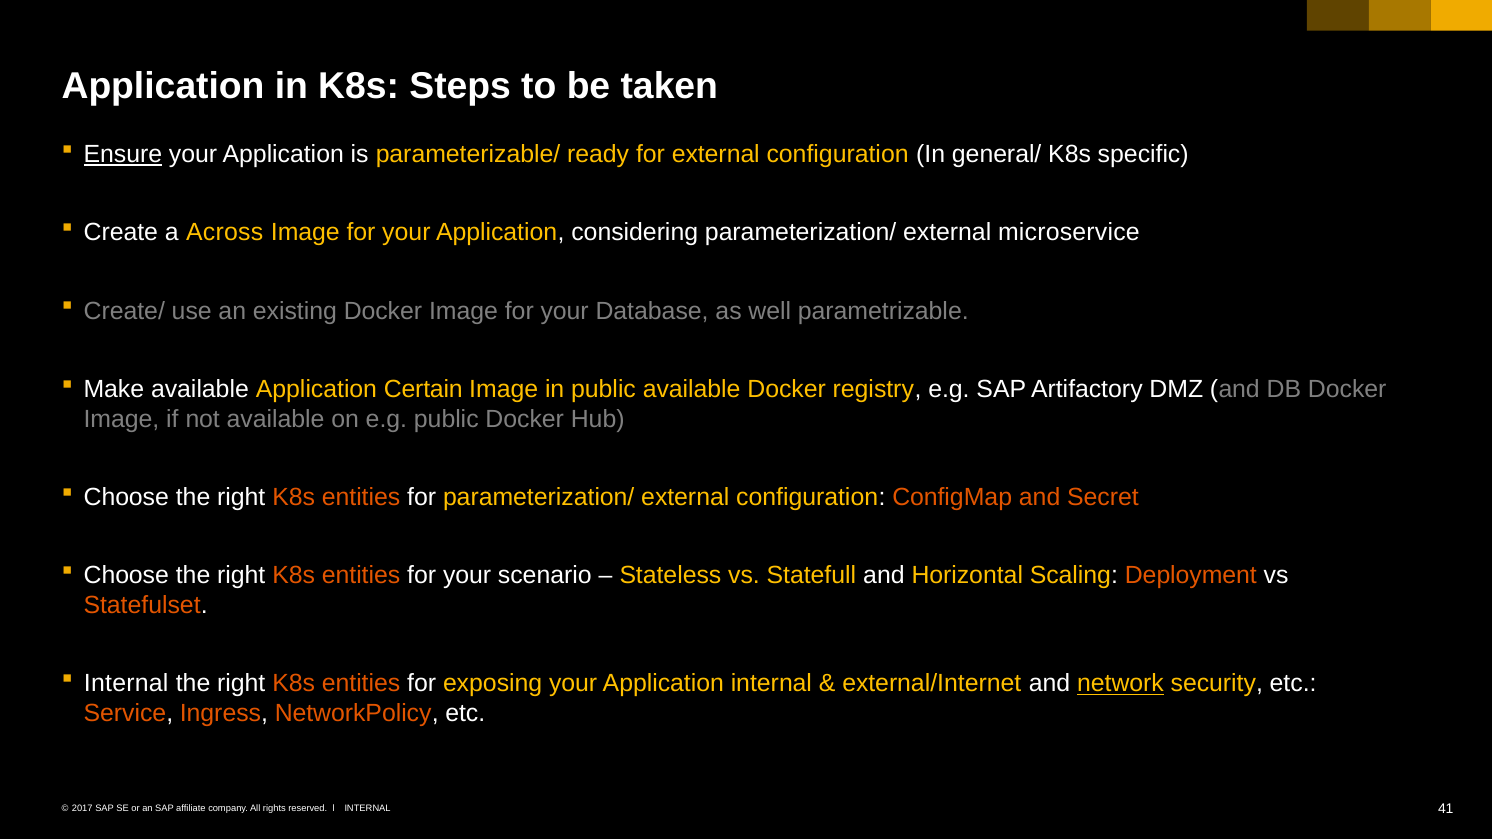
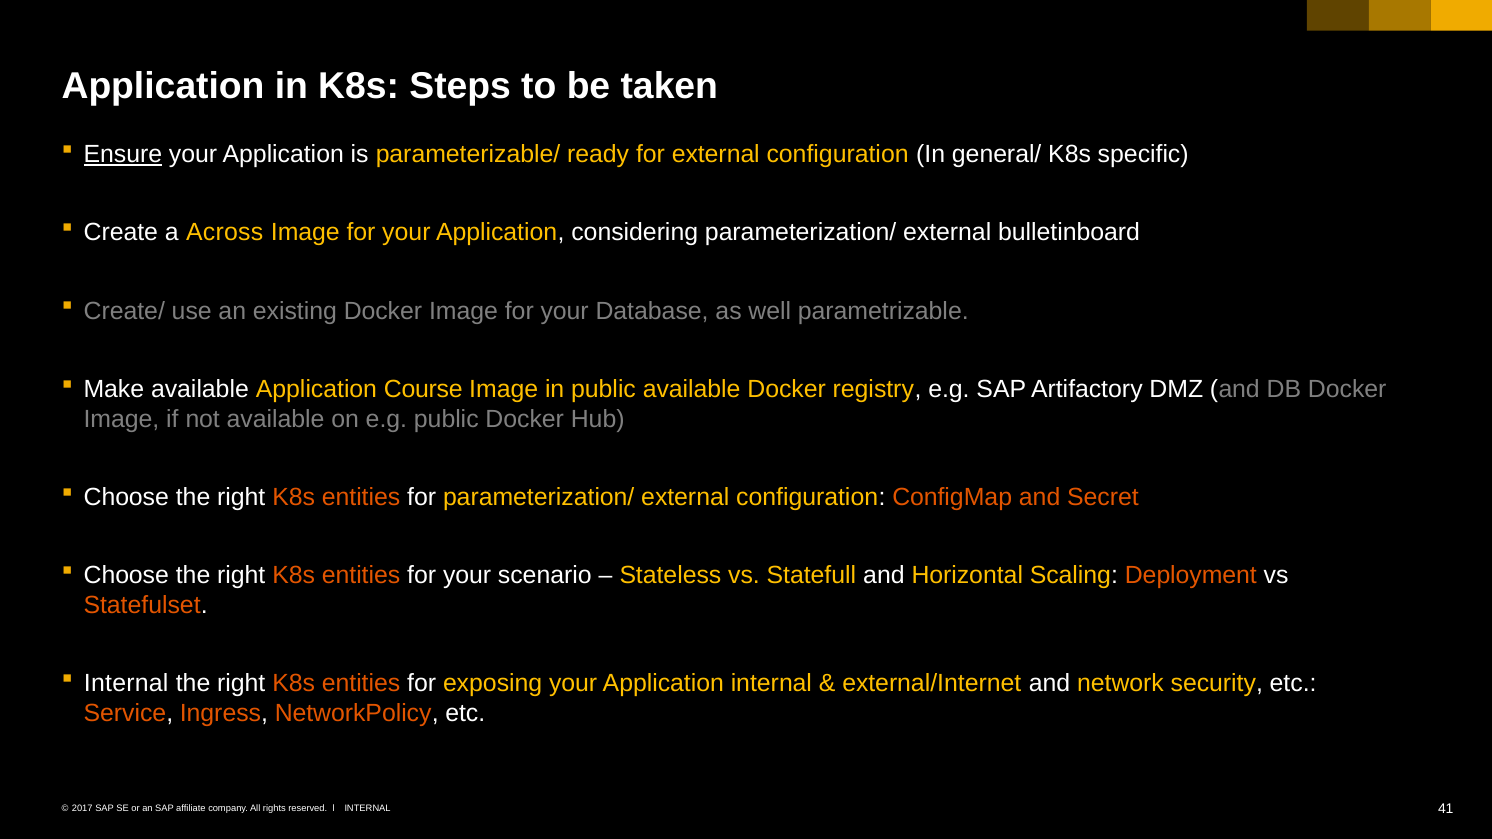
microservice: microservice -> bulletinboard (1069, 233)
Certain: Certain -> Course (423, 389)
network underline: present -> none (1120, 684)
